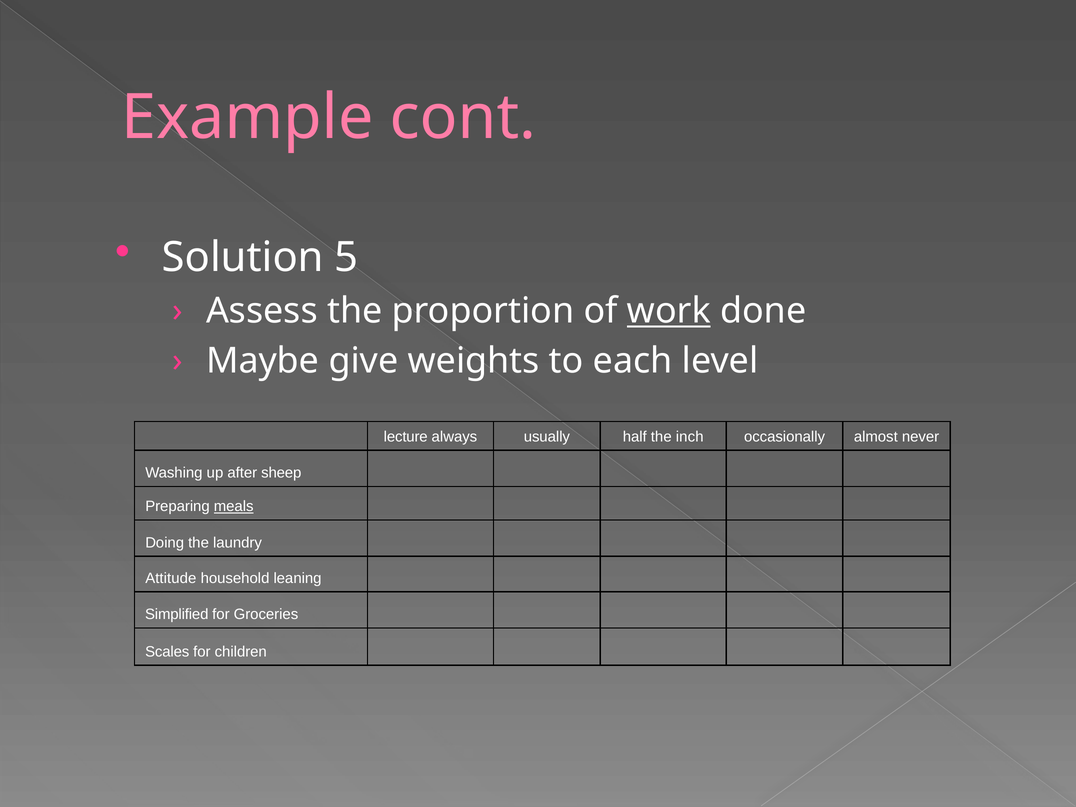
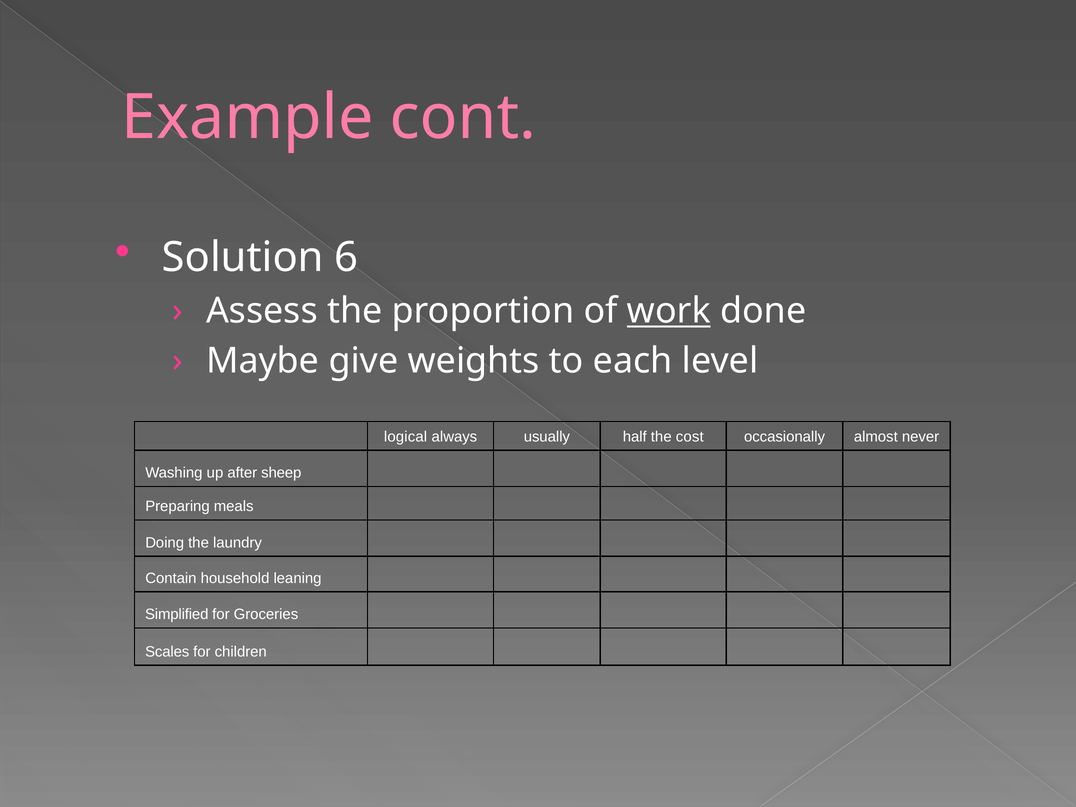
5: 5 -> 6 (346, 258)
lecture: lecture -> logical (406, 437)
inch: inch -> cost (690, 437)
meals underline: present -> none (234, 506)
Attitude: Attitude -> Contain (171, 578)
